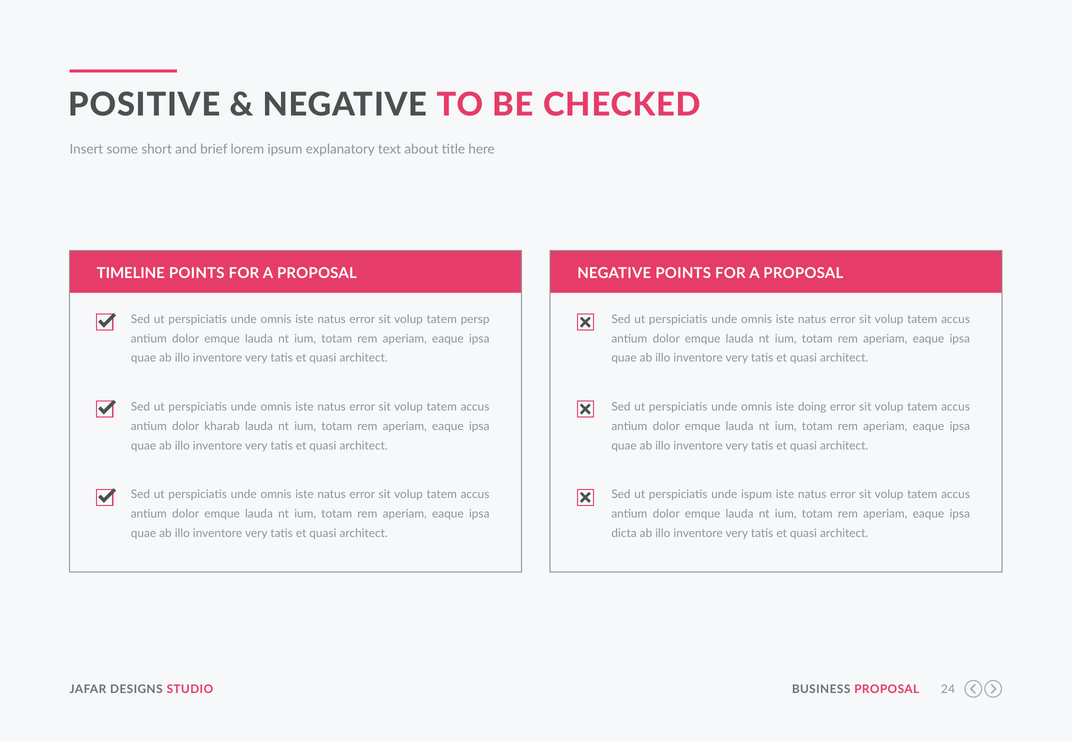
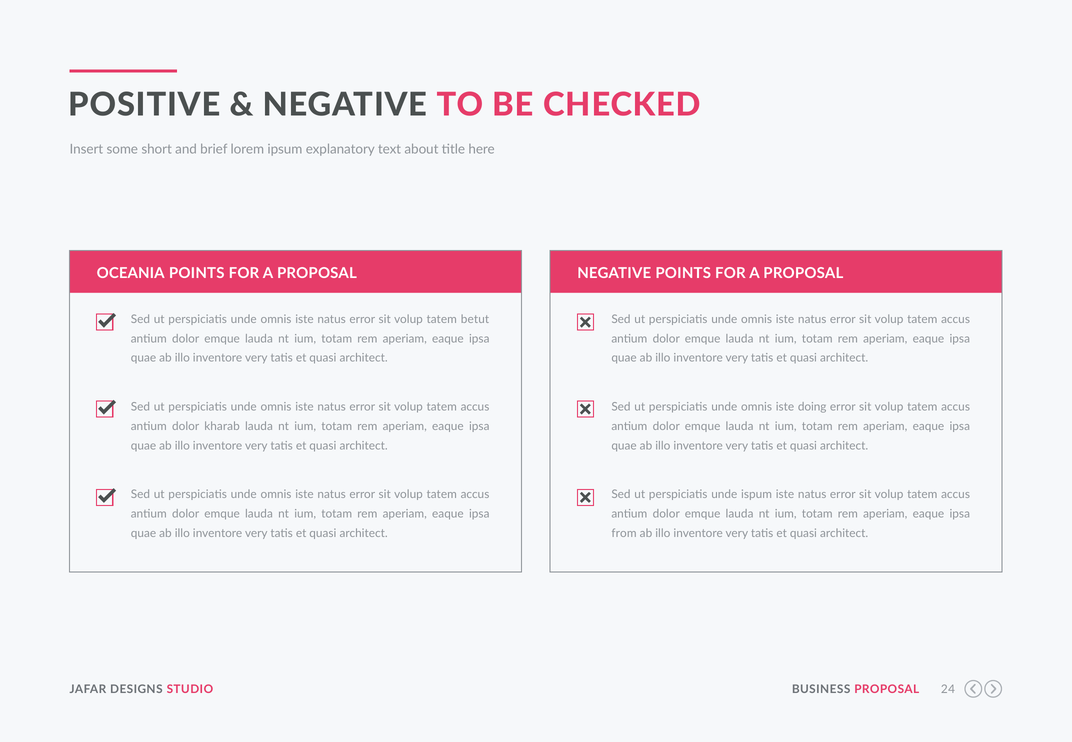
TIMELINE: TIMELINE -> OCEANIA (131, 273)
persp: persp -> betut (475, 319)
dicta: dicta -> from (624, 533)
